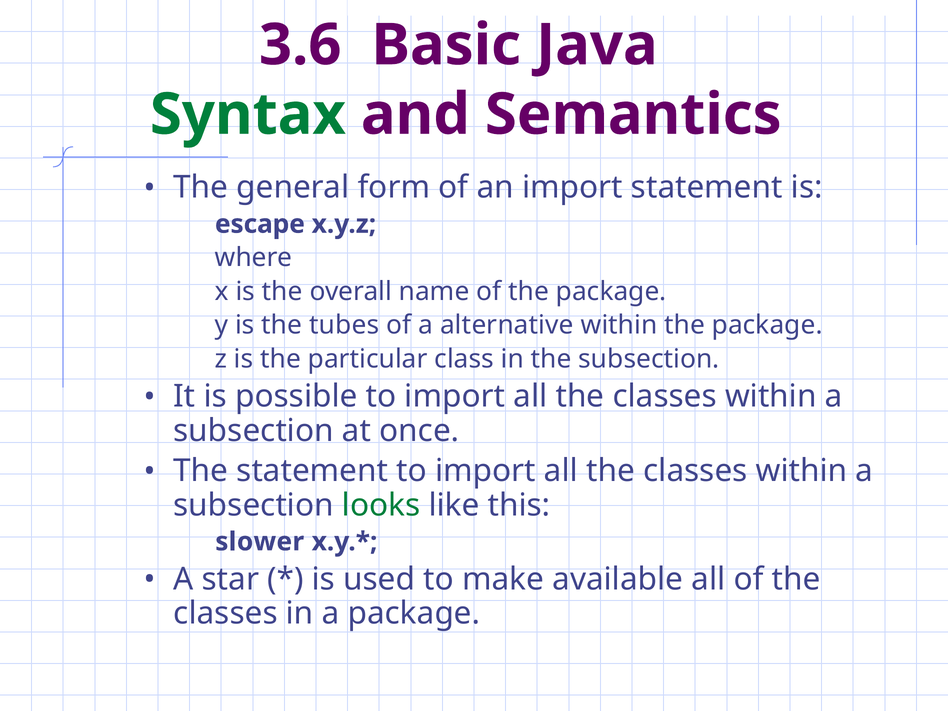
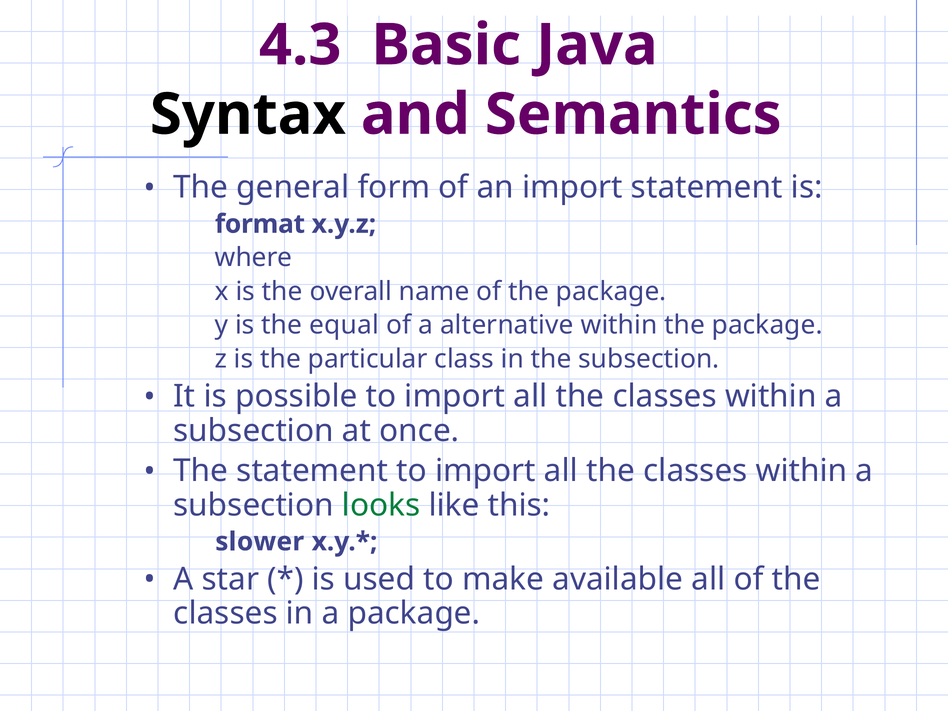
3.6: 3.6 -> 4.3 (300, 45)
Syntax colour: green -> black (248, 115)
escape: escape -> format (260, 224)
tubes: tubes -> equal (344, 325)
